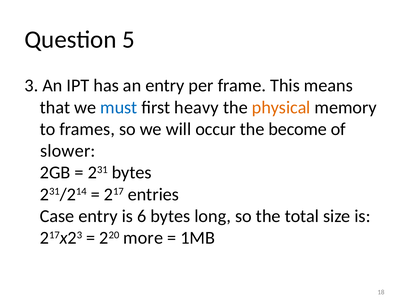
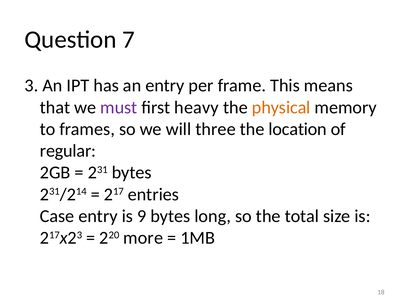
5: 5 -> 7 (129, 40)
must colour: blue -> purple (119, 108)
occur: occur -> three (216, 129)
become: become -> location (298, 129)
slower: slower -> regular (68, 151)
6: 6 -> 9 (142, 217)
